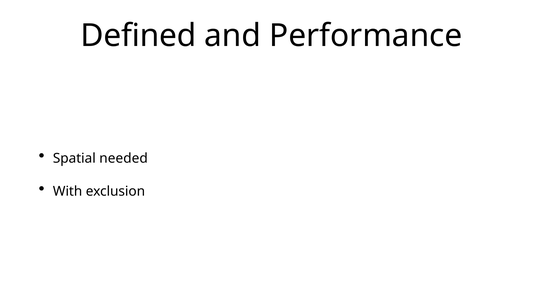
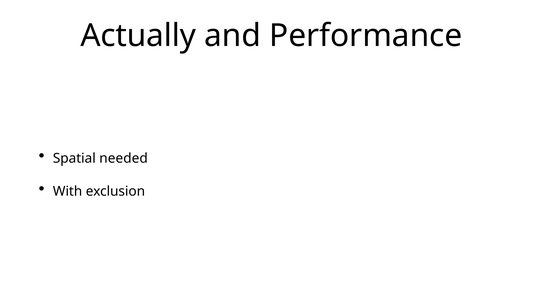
Defined: Defined -> Actually (138, 36)
